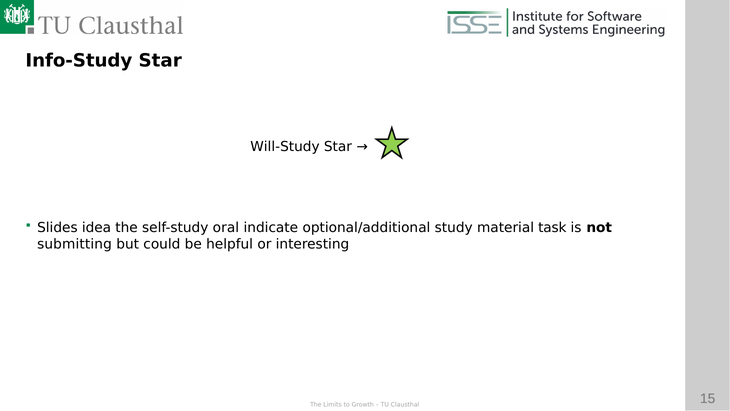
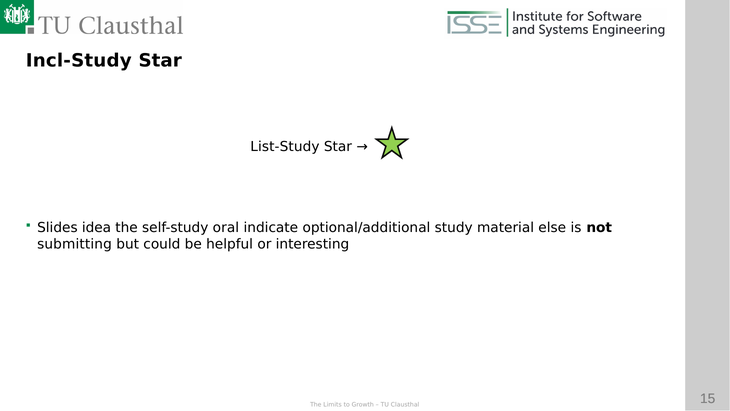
Info-Study: Info-Study -> Incl-Study (79, 61)
Will-Study: Will-Study -> List-Study (285, 146)
task: task -> else (552, 228)
